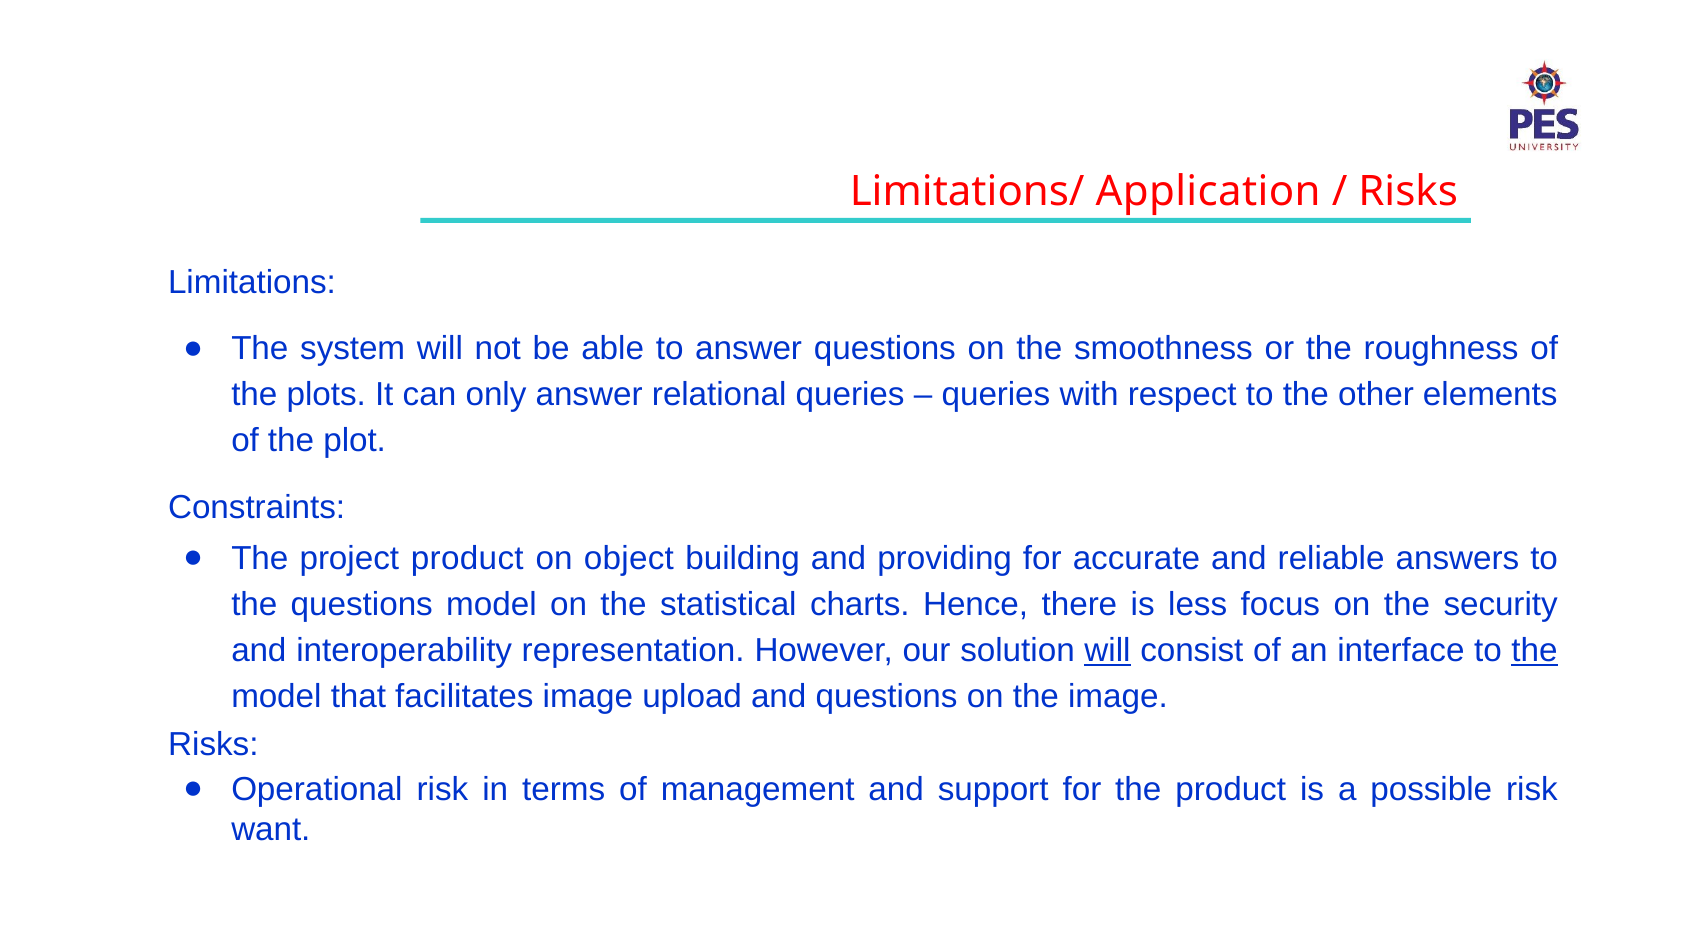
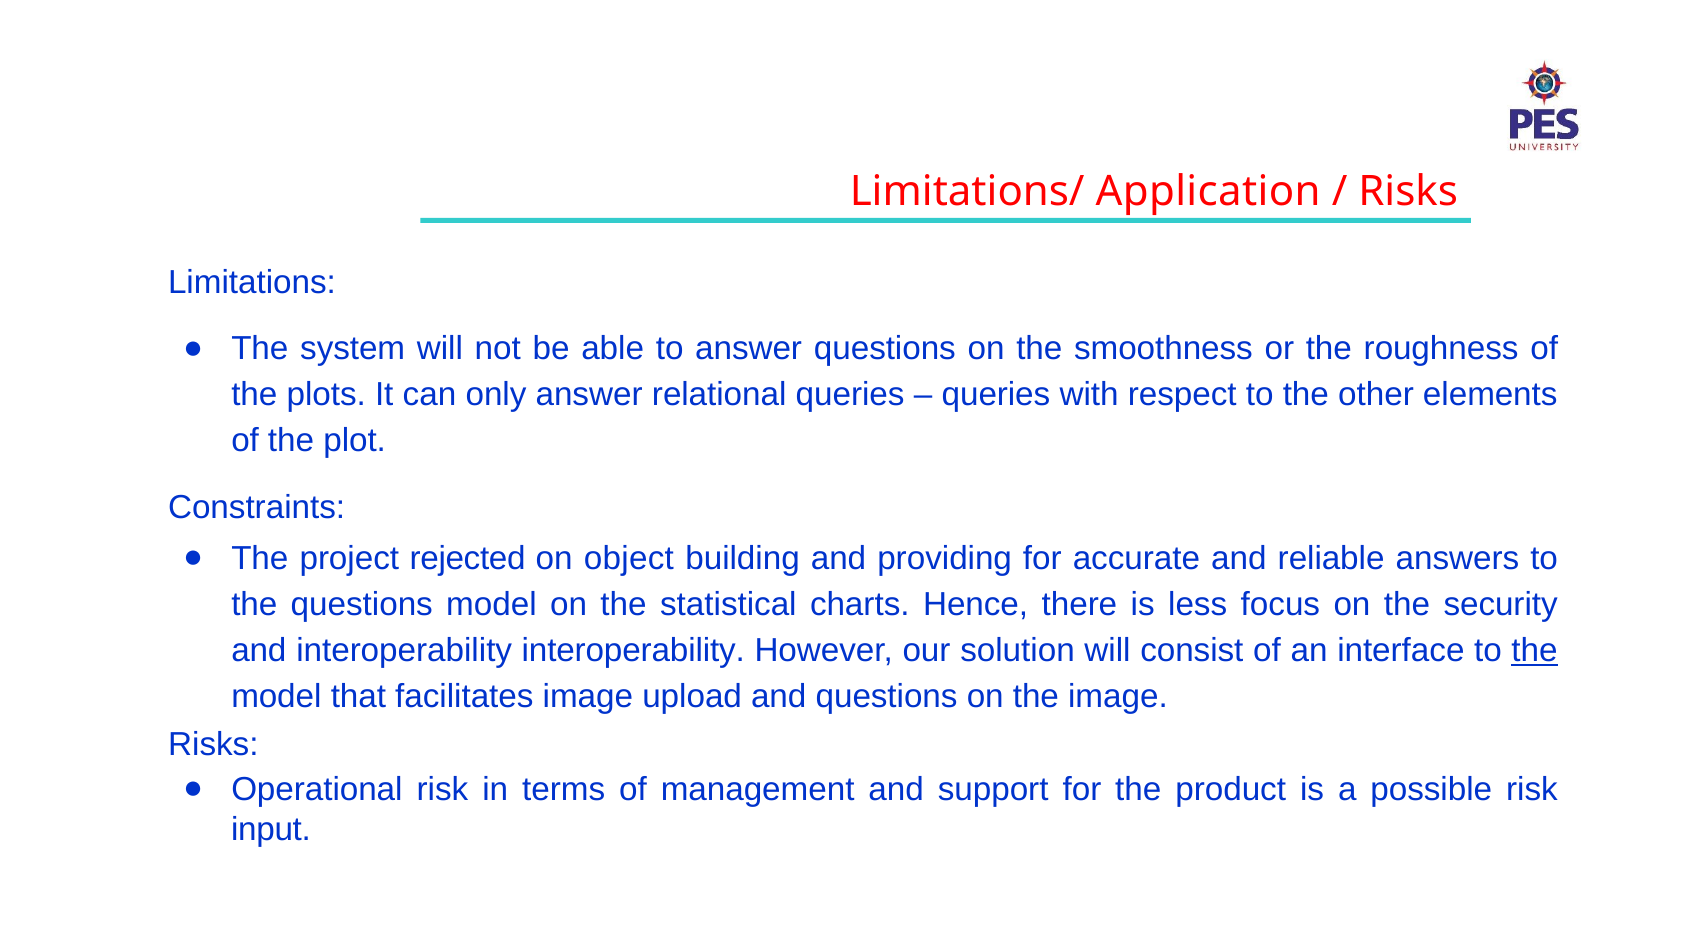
project product: product -> rejected (468, 559)
interoperability representation: representation -> interoperability (633, 651)
will underline: present -> none (1107, 651)
want: want -> input (271, 830)
